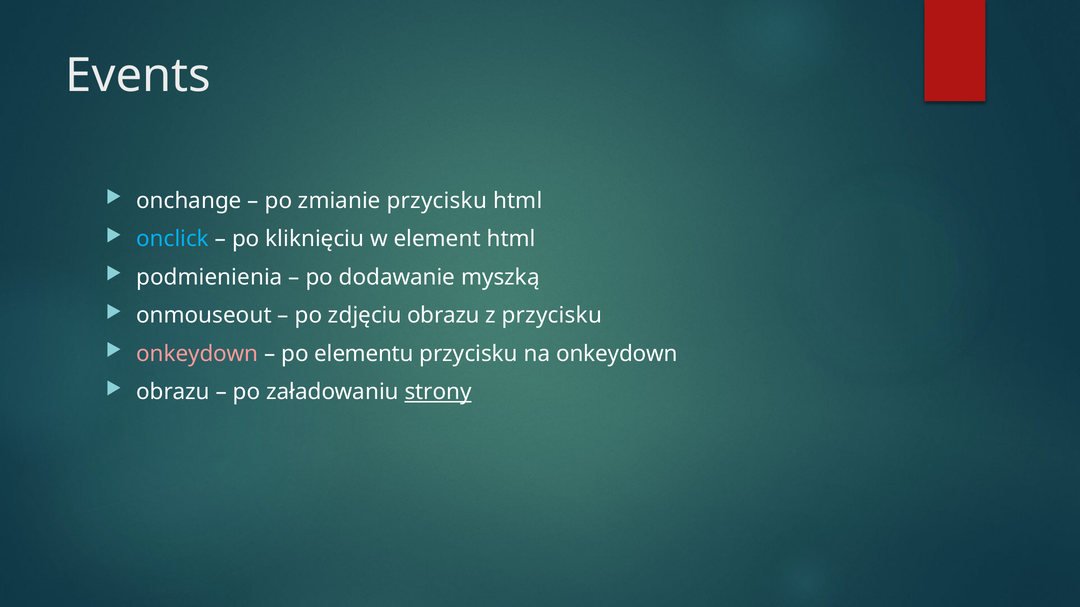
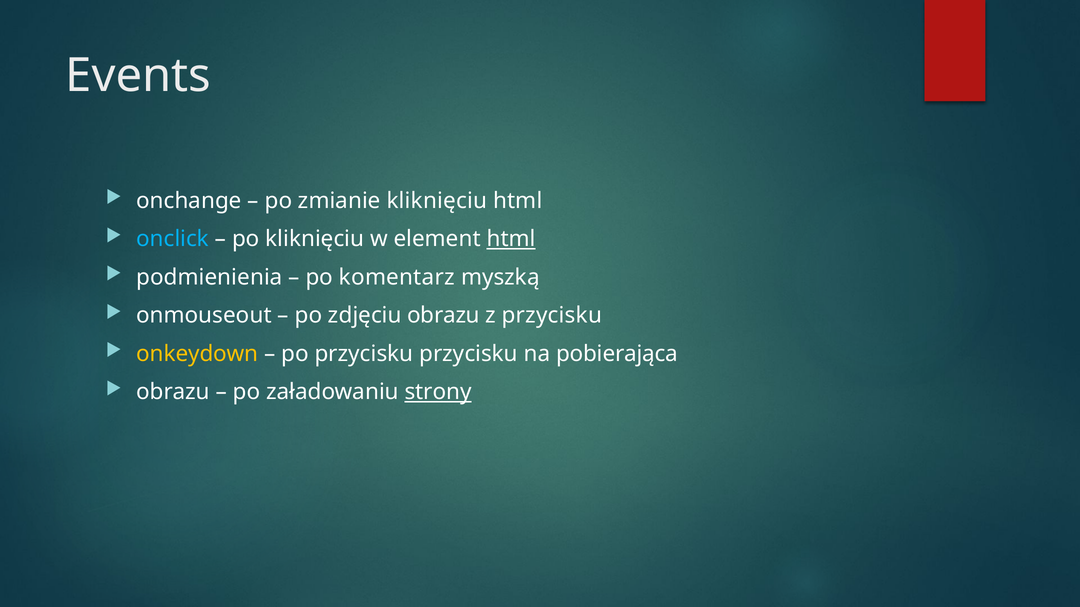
zmianie przycisku: przycisku -> kliknięciu (437, 201)
html underline: none -> present (511, 239)
dodawanie: dodawanie -> komentarz (397, 278)
onkeydown colour: pink -> yellow (197, 354)
po elementu: elementu -> przycisku (364, 354)
na onkeydown: onkeydown -> pobierająca (617, 354)
